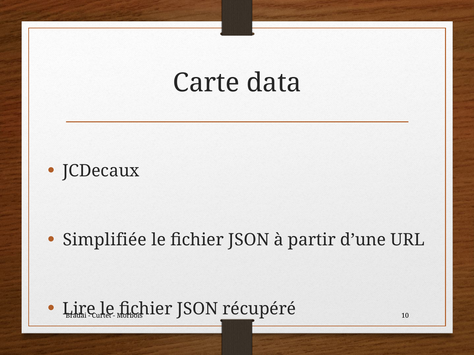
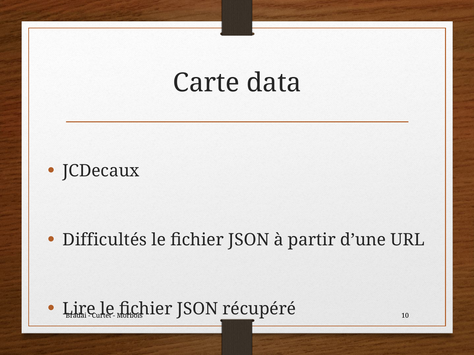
Simplifiée: Simplifiée -> Difficultés (105, 240)
